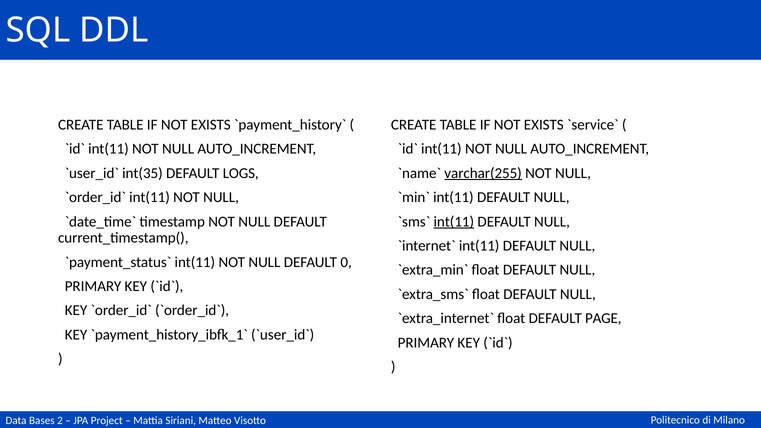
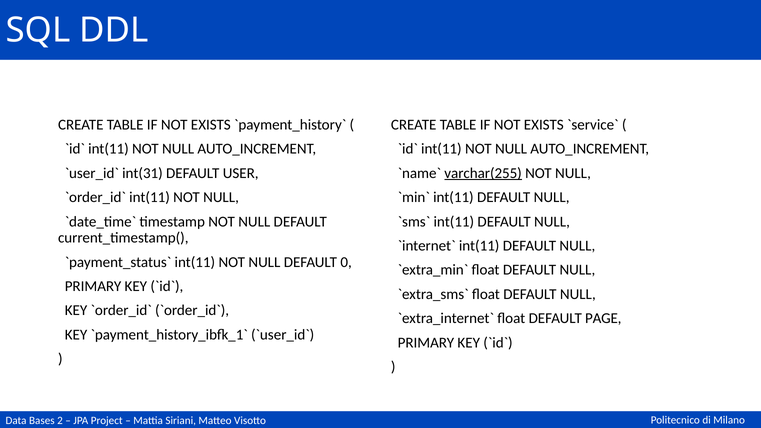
int(35: int(35 -> int(31 (142, 173)
LOGS: LOGS -> USER (241, 173)
int(11 underline: present -> none (454, 222)
